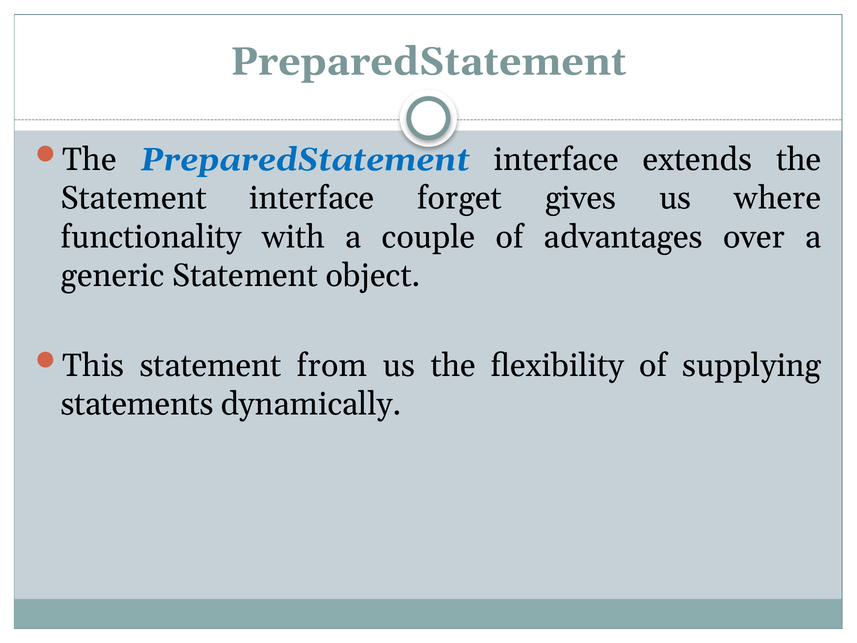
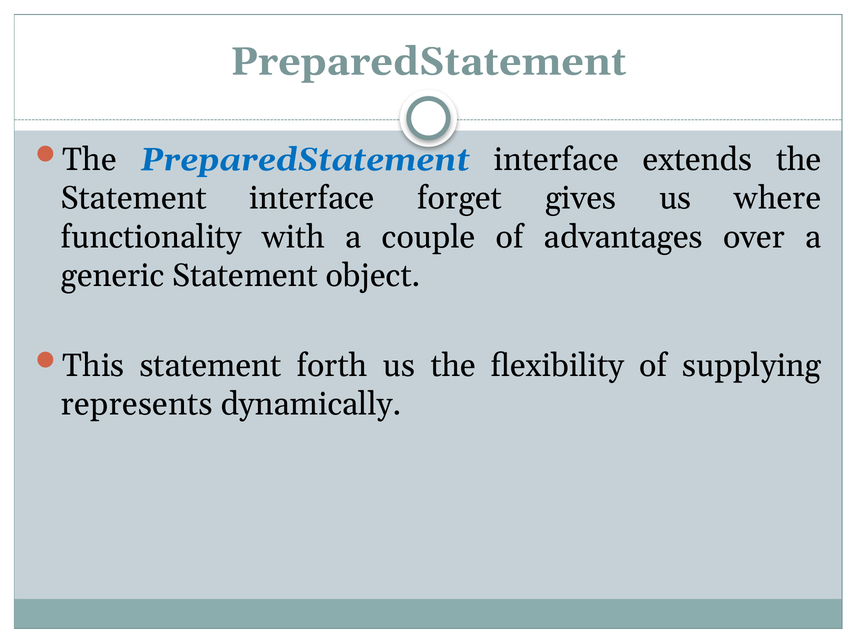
from: from -> forth (332, 366)
statements: statements -> represents (137, 404)
